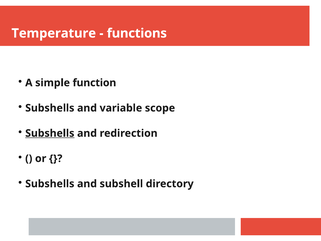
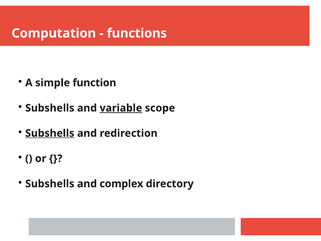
Temperature: Temperature -> Computation (54, 33)
variable underline: none -> present (121, 108)
subshell: subshell -> complex (121, 184)
